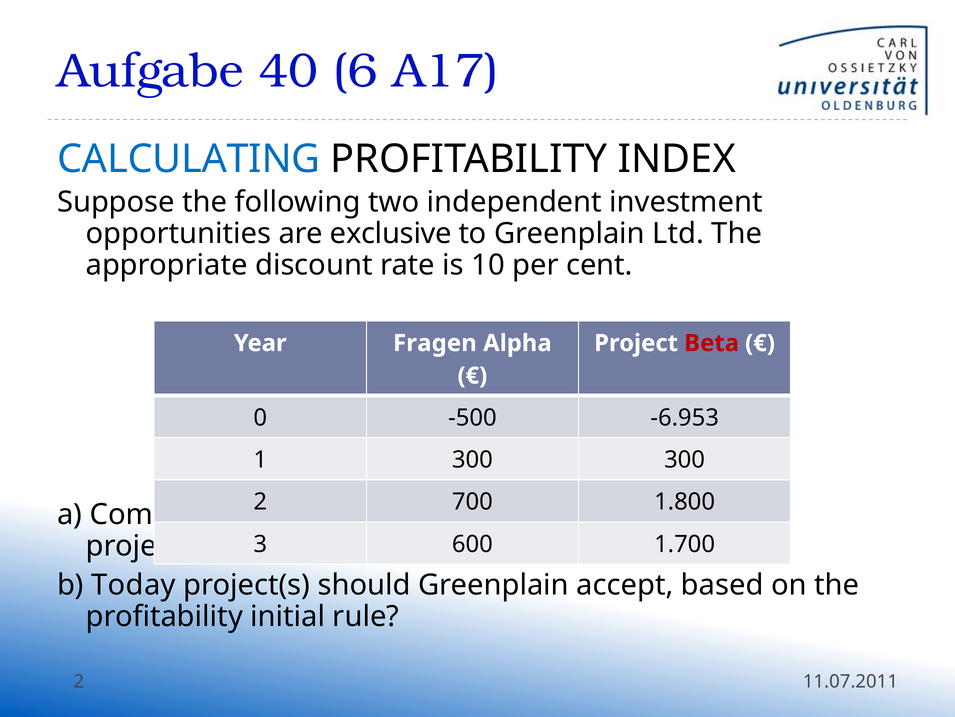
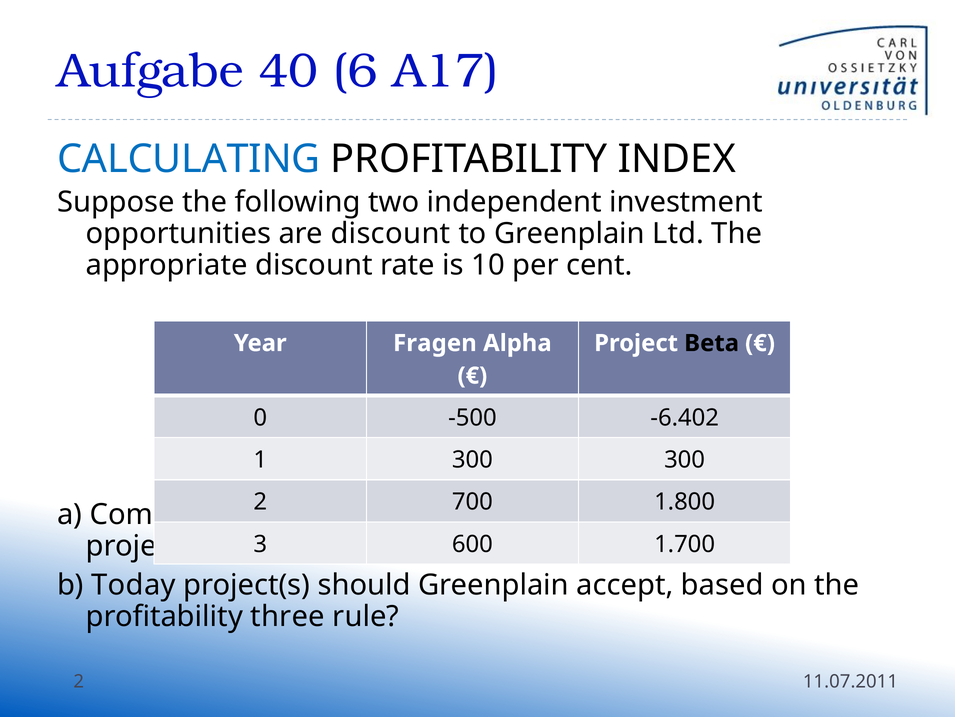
are exclusive: exclusive -> discount (391, 233)
Beta colour: red -> black (712, 343)
-6.953: -6.953 -> -6.402 (685, 417)
initial: initial -> three (288, 616)
